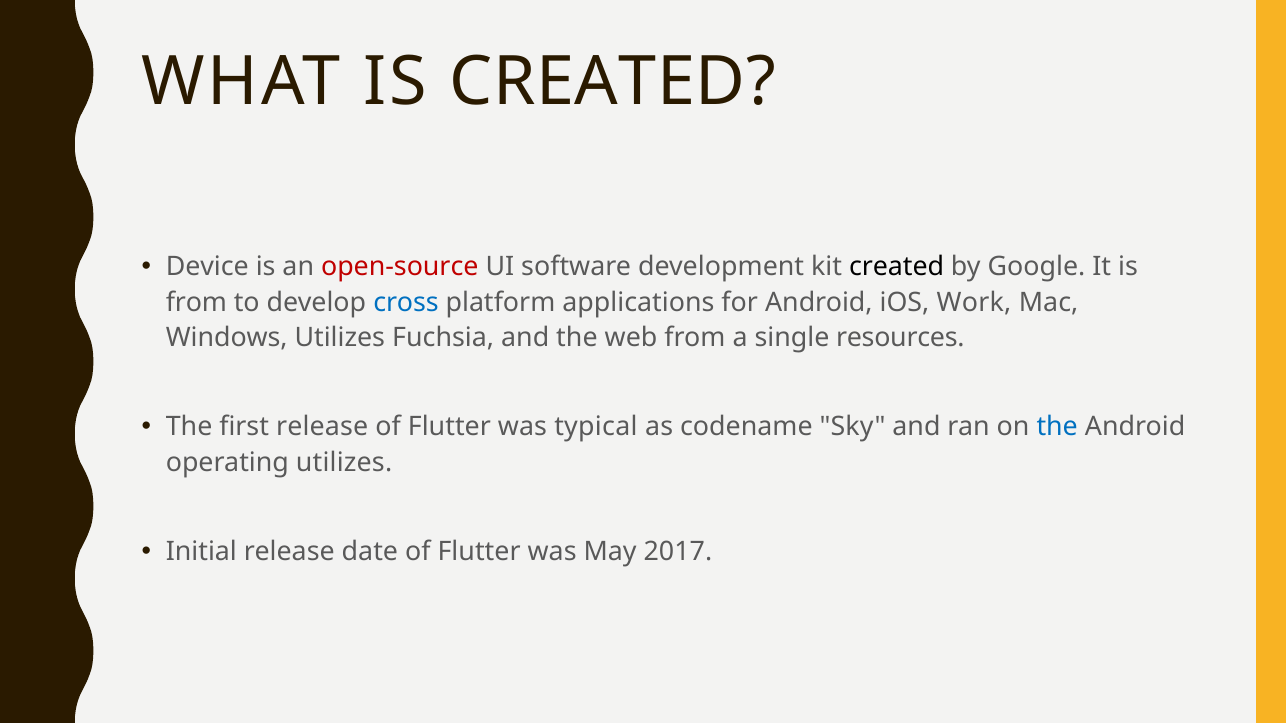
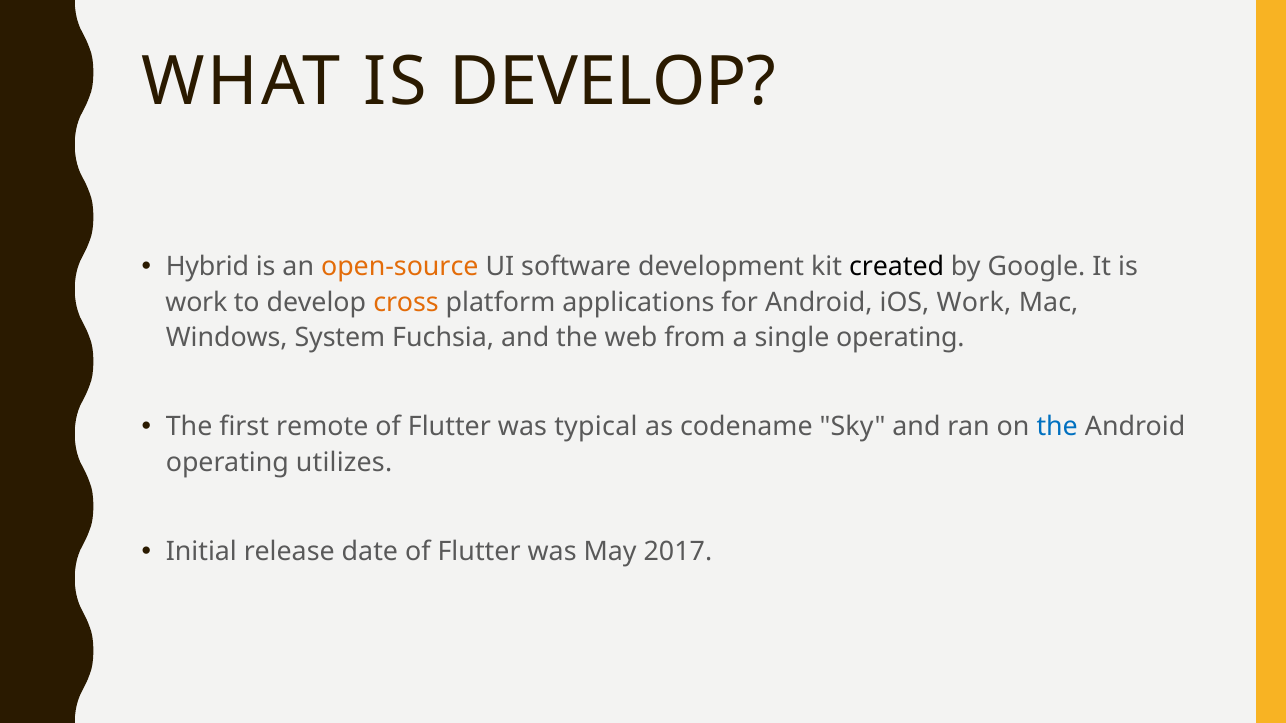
IS CREATED: CREATED -> DEVELOP (613, 82)
Device: Device -> Hybrid (207, 267)
open-source colour: red -> orange (400, 267)
from: from -> work (196, 302)
cross colour: blue -> orange (406, 302)
Windows Utilizes: Utilizes -> System (340, 338)
single resources: resources -> operating (900, 338)
first release: release -> remote (322, 427)
